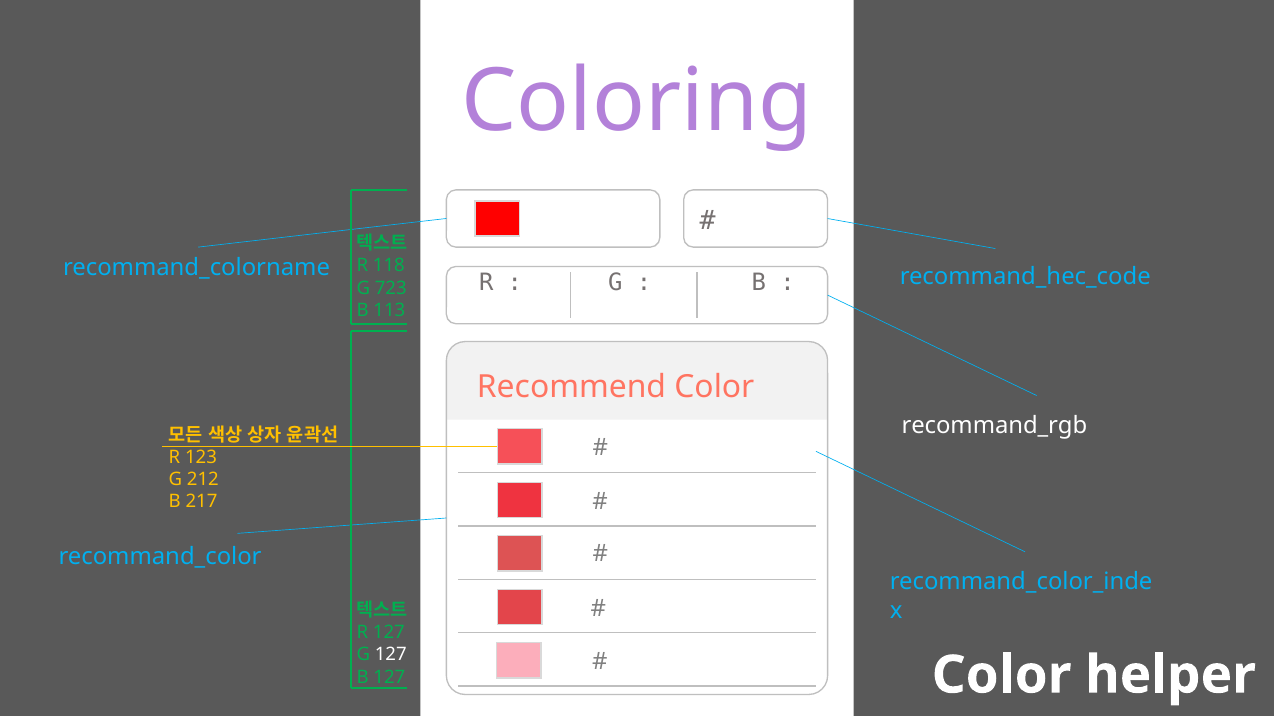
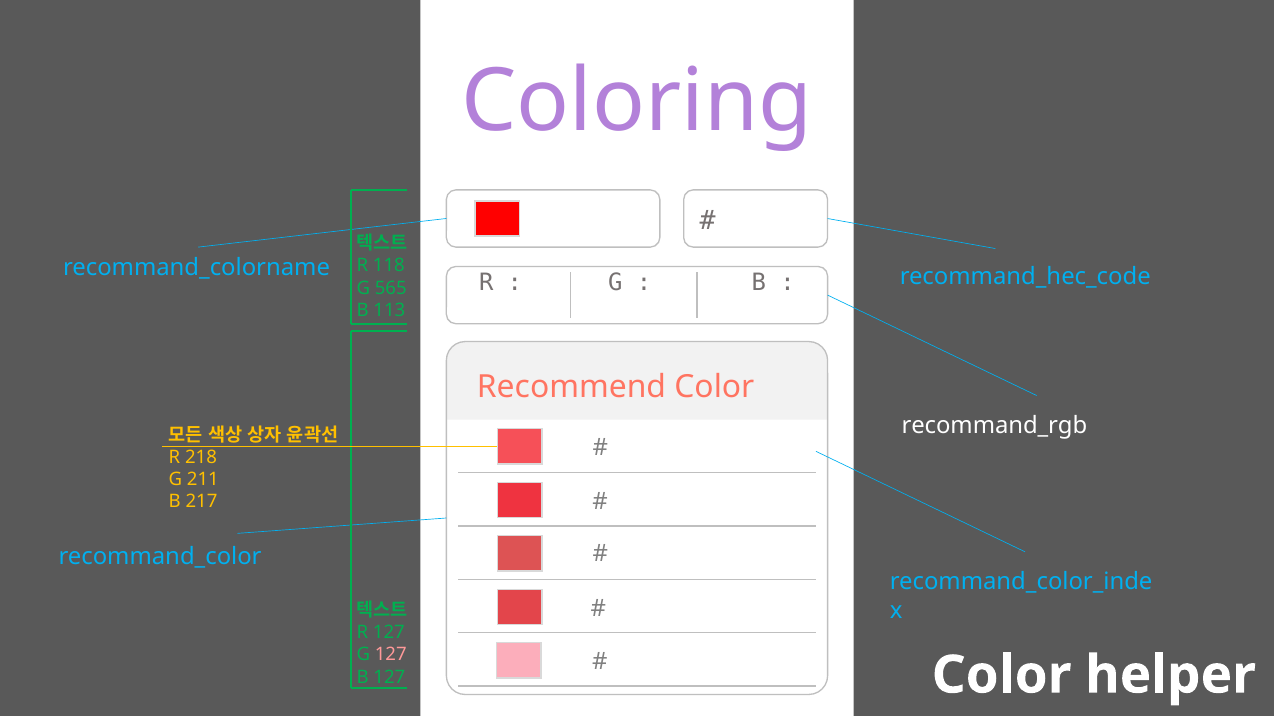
723: 723 -> 565 (391, 288)
123: 123 -> 218 (201, 458)
212: 212 -> 211 (203, 480)
127 colour: white -> pink (391, 655)
